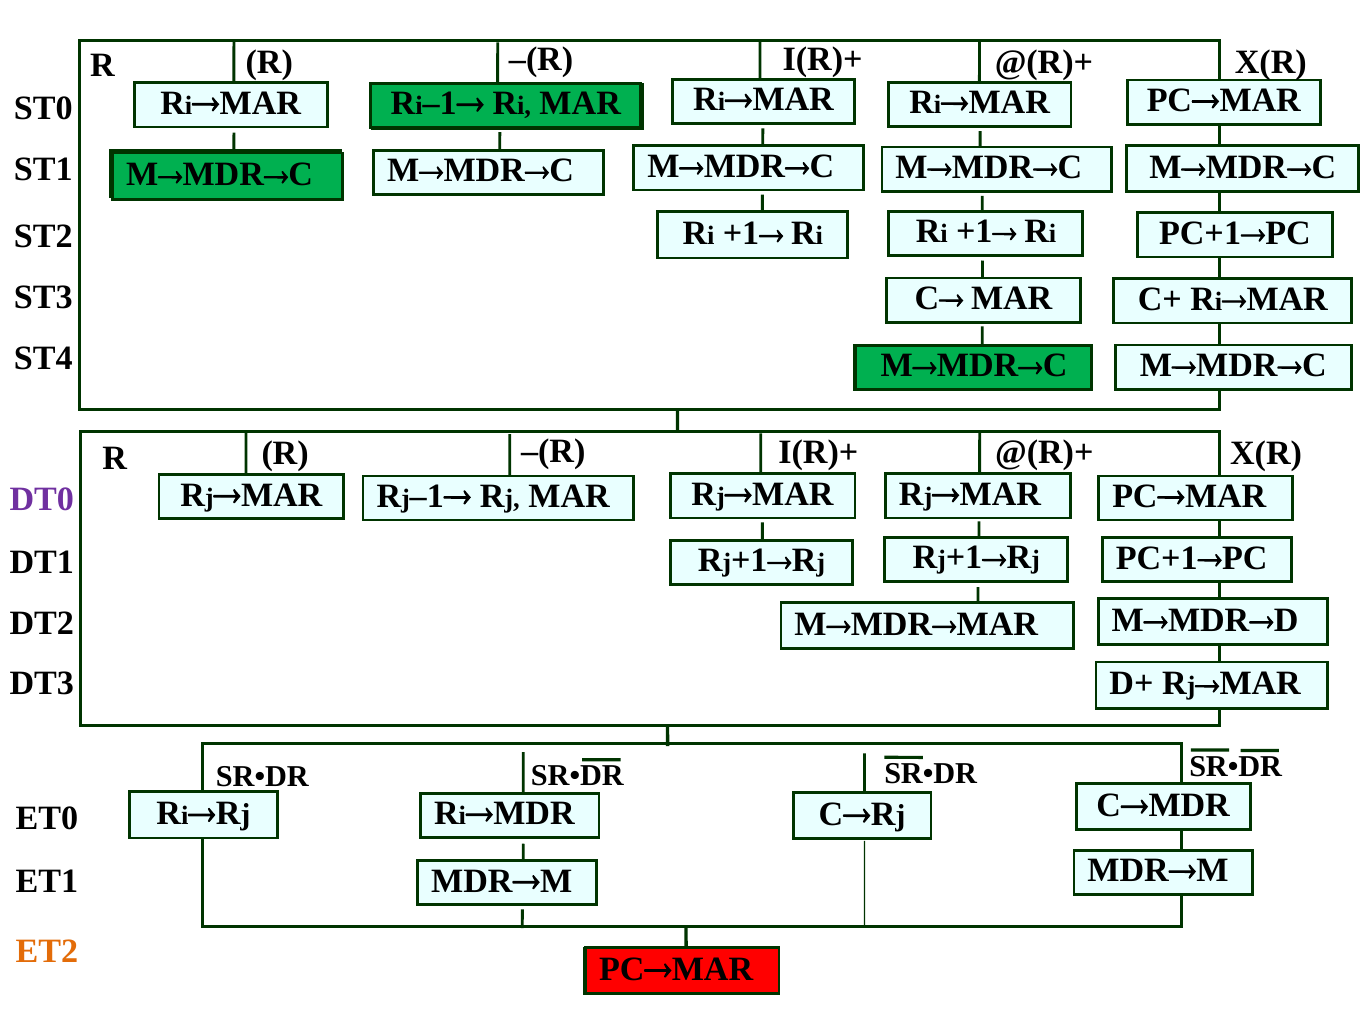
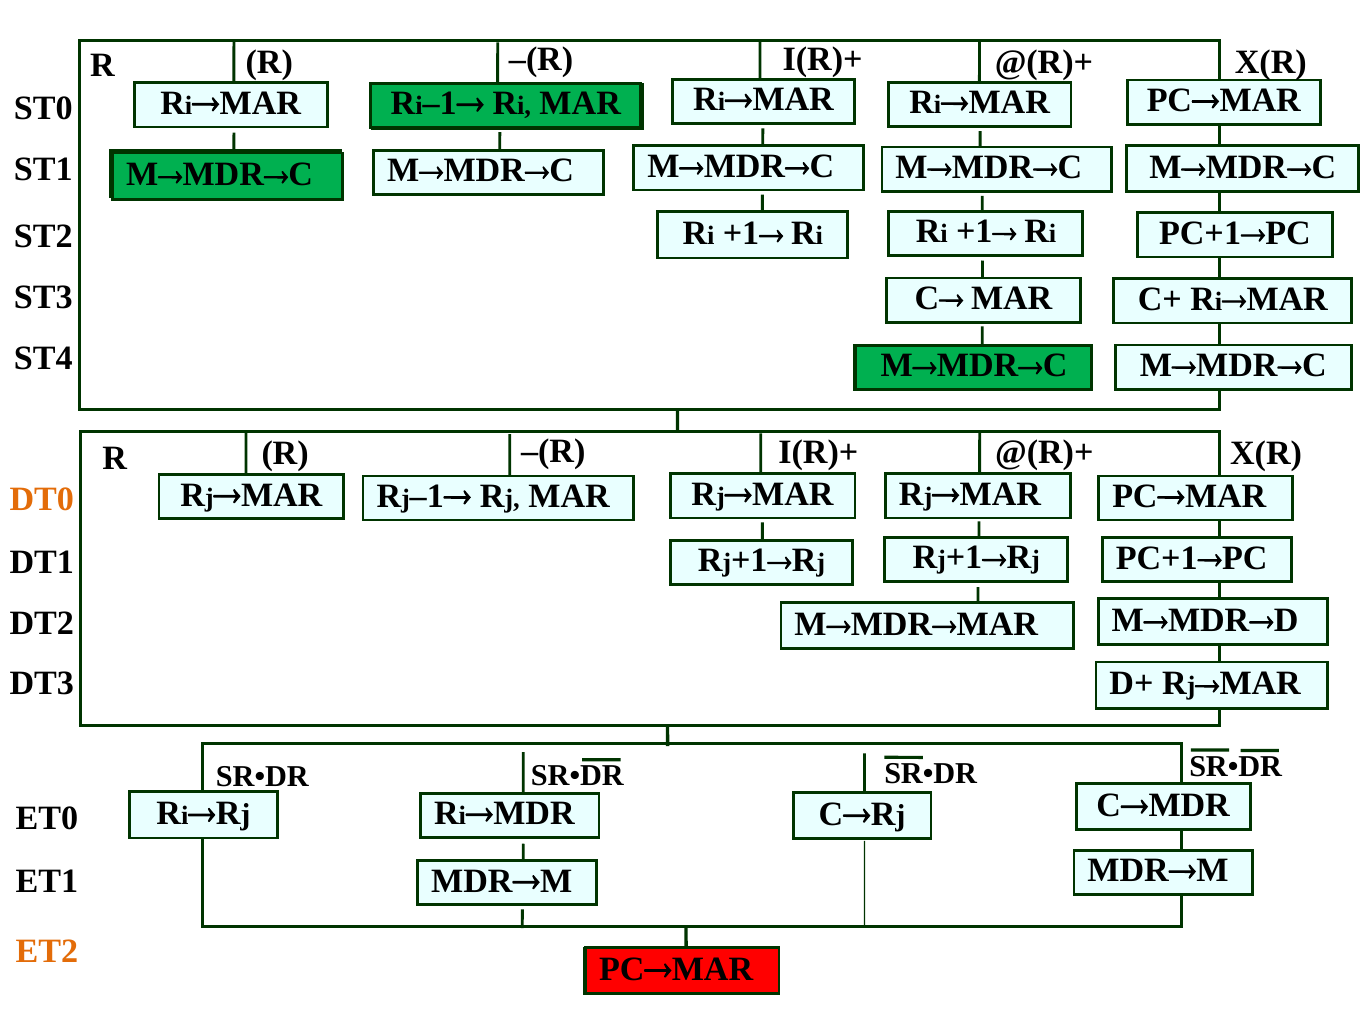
DT0 colour: purple -> orange (42, 500)
